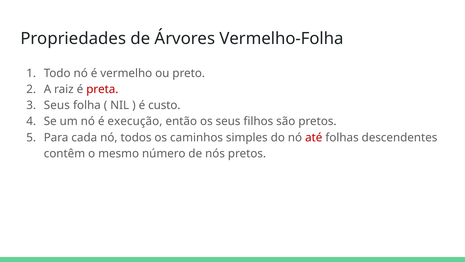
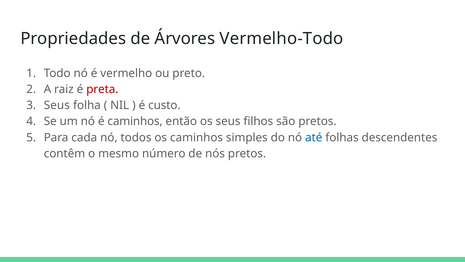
Vermelho-Folha: Vermelho-Folha -> Vermelho-Todo (281, 39)
é execução: execução -> caminhos (135, 121)
até colour: red -> blue (314, 137)
